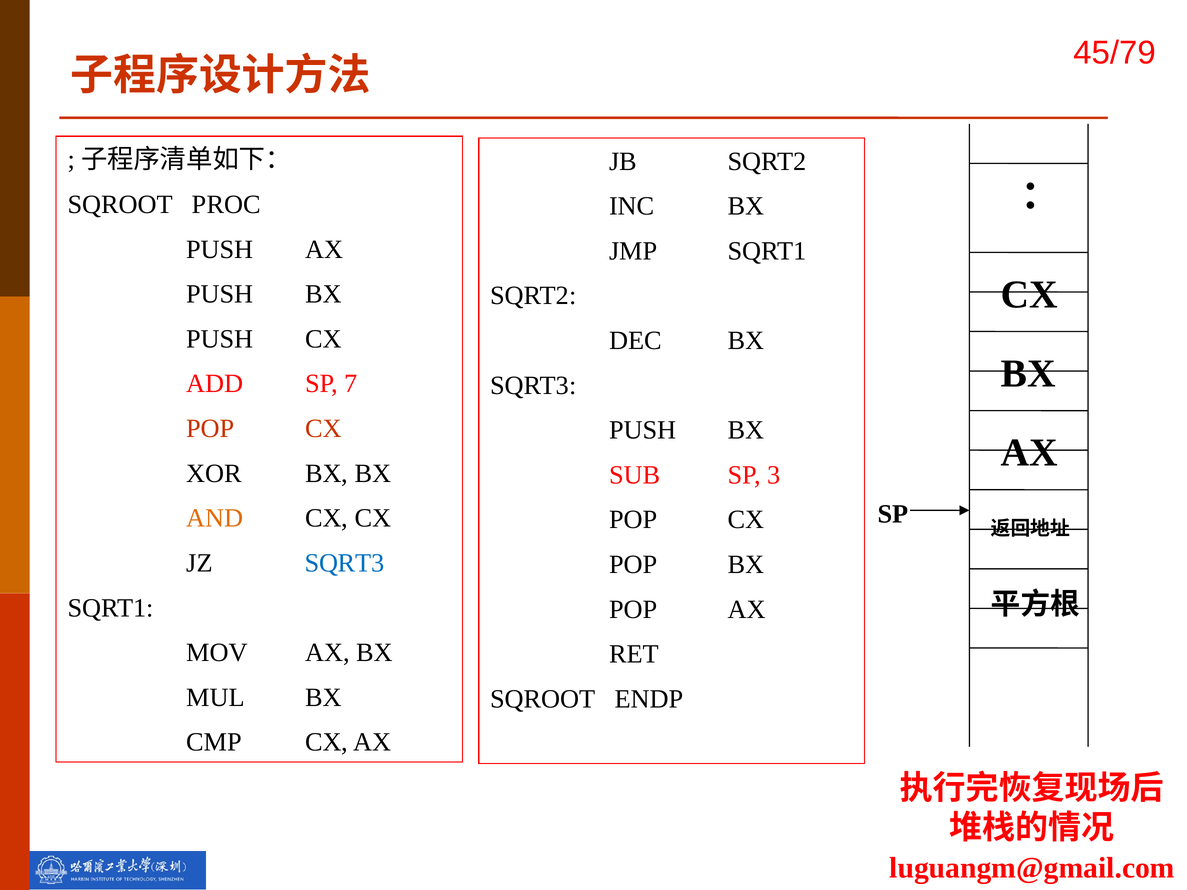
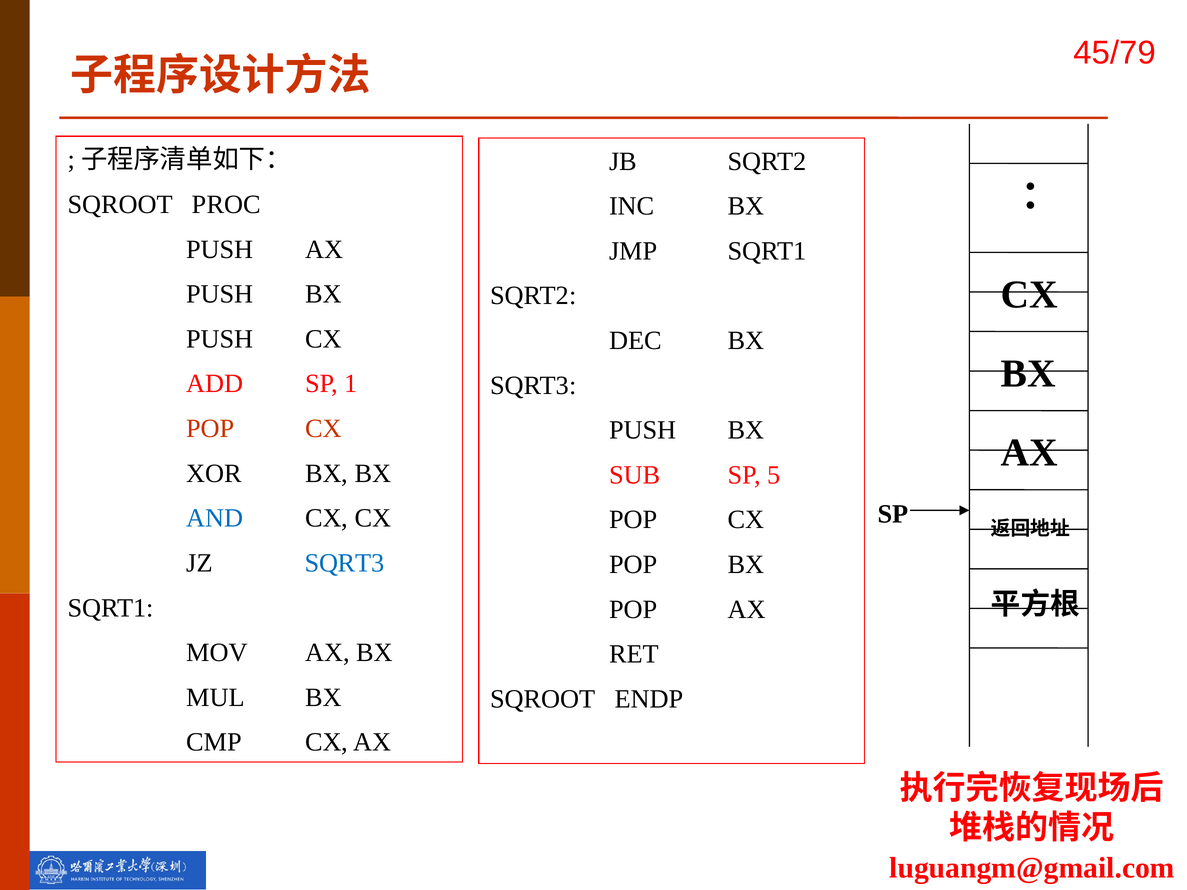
7: 7 -> 1 (351, 384)
3: 3 -> 5 (774, 475)
AND colour: orange -> blue (215, 518)
